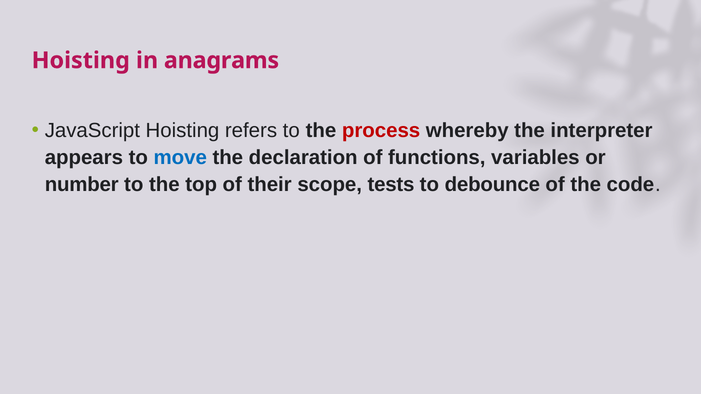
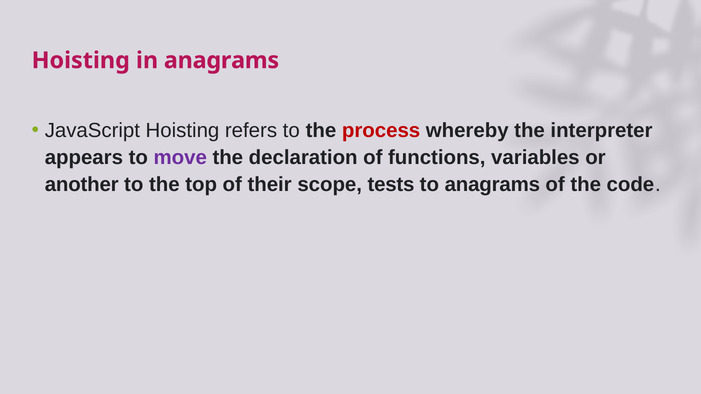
move colour: blue -> purple (180, 158)
number: number -> another (82, 185)
to debounce: debounce -> anagrams (492, 185)
